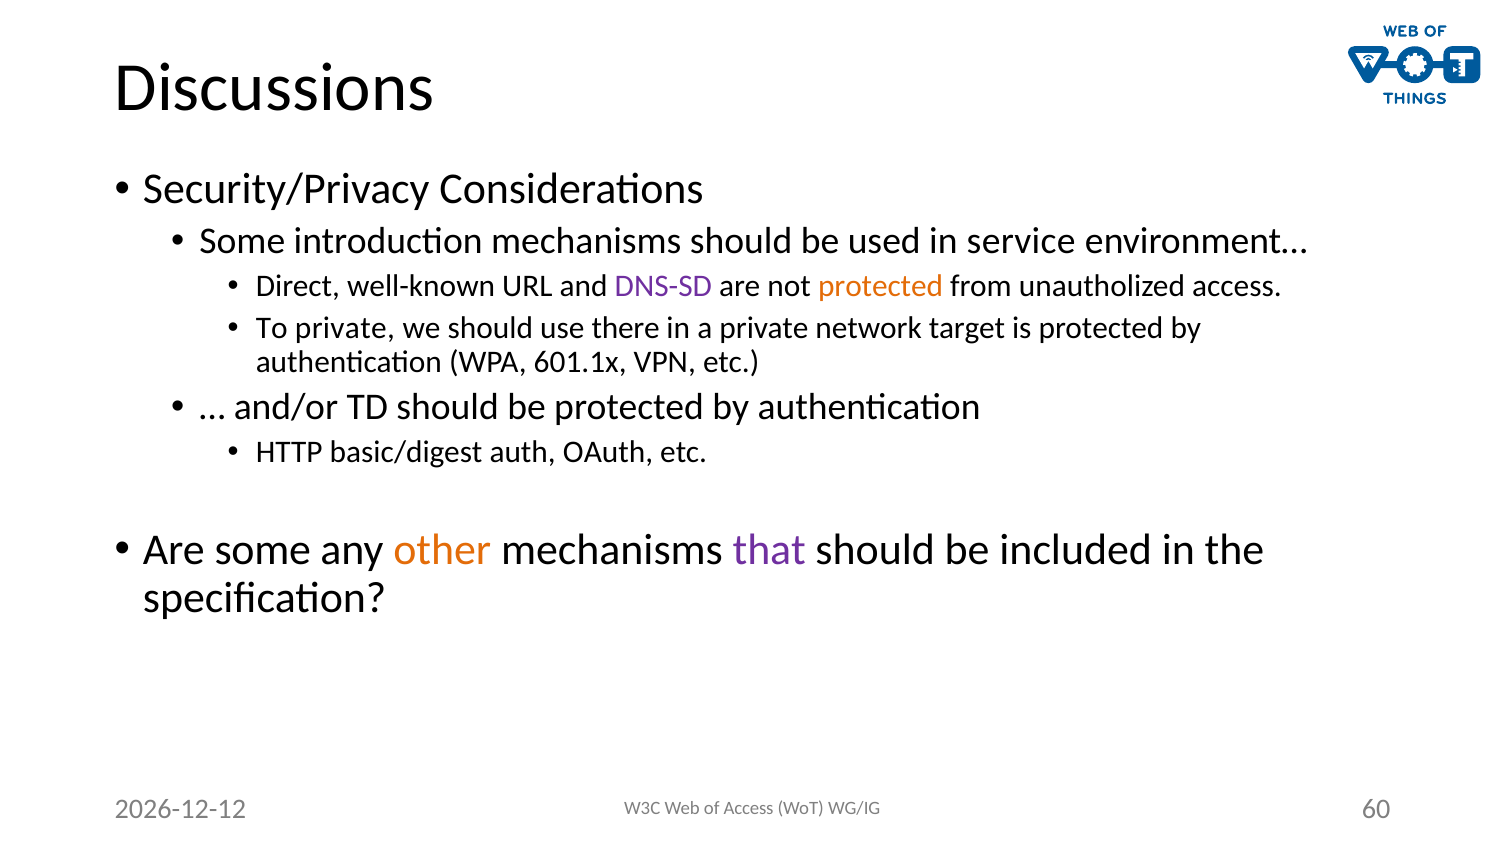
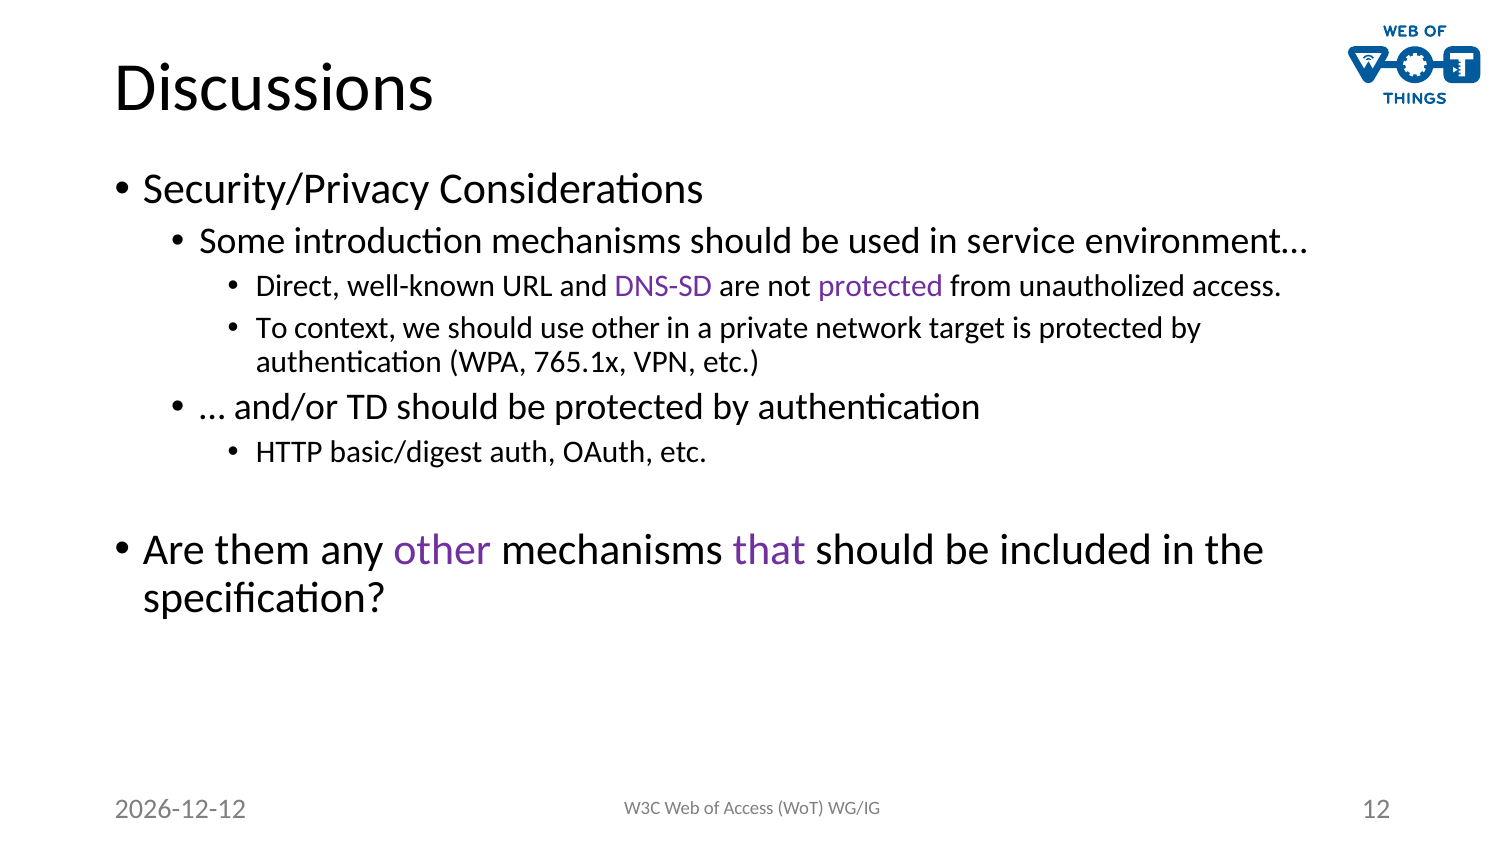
protected colour: orange -> purple (881, 286)
To private: private -> context (345, 328)
use there: there -> other (626, 328)
601.1x: 601.1x -> 765.1x (580, 362)
Are some: some -> them (262, 550)
other colour: orange -> purple (442, 550)
60: 60 -> 12 (1376, 809)
